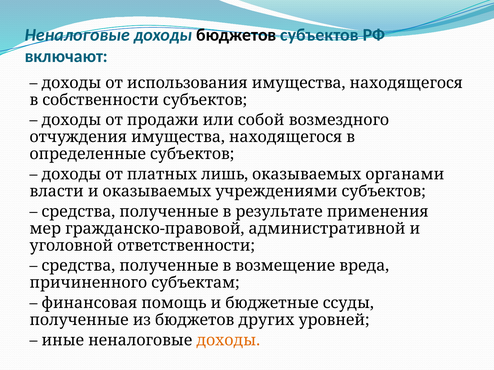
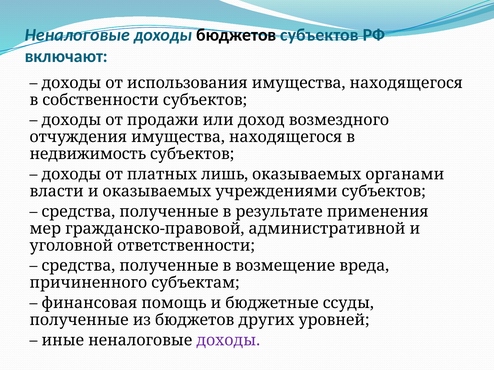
собой: собой -> доход (261, 120)
определенные: определенные -> недвижимость (88, 154)
доходы colour: orange -> purple (228, 341)
